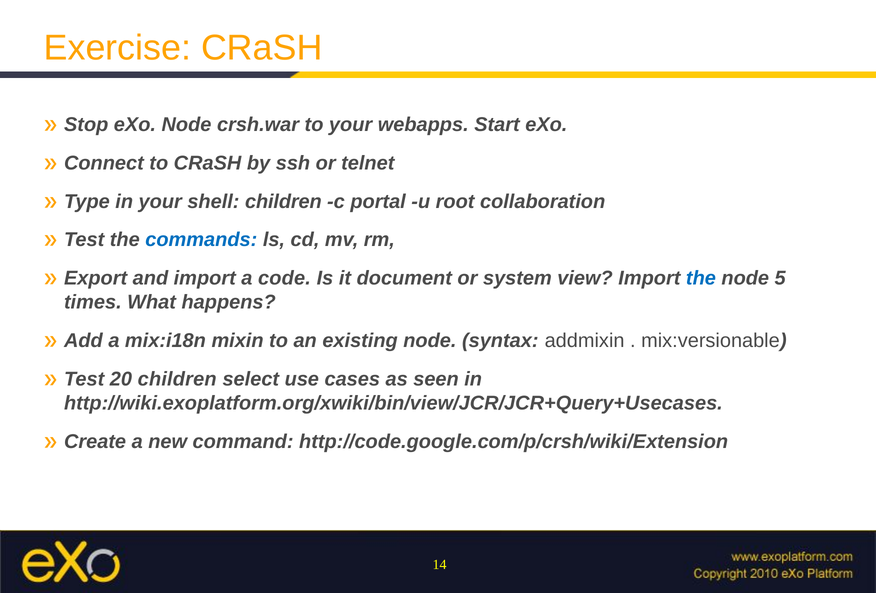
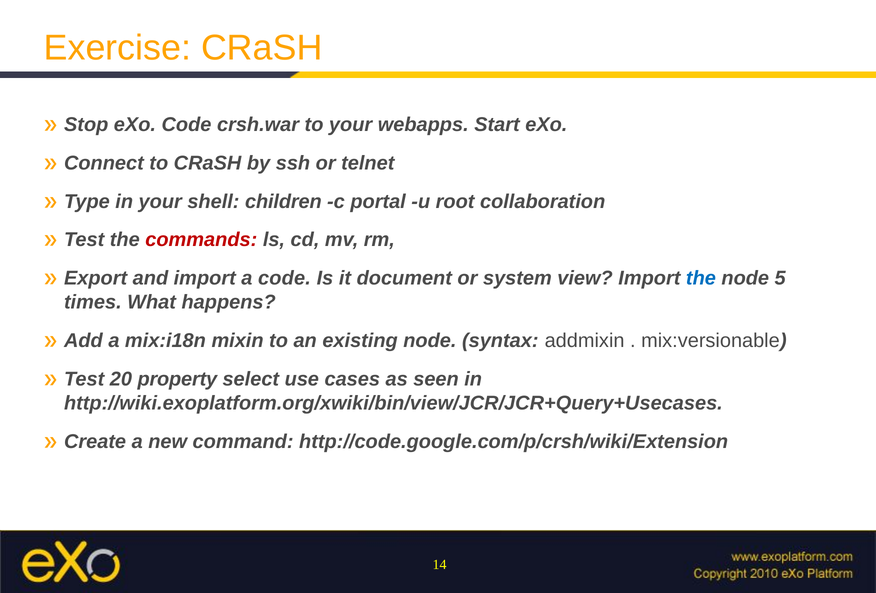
eXo Node: Node -> Code (187, 125)
commands colour: blue -> red (201, 240)
20 children: children -> property (177, 379)
